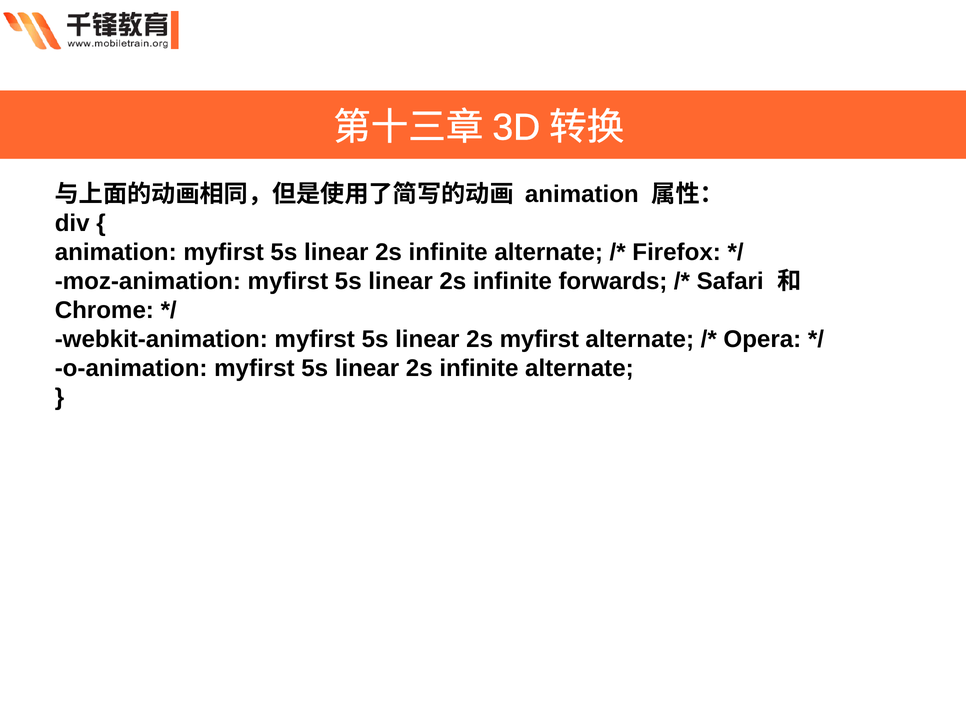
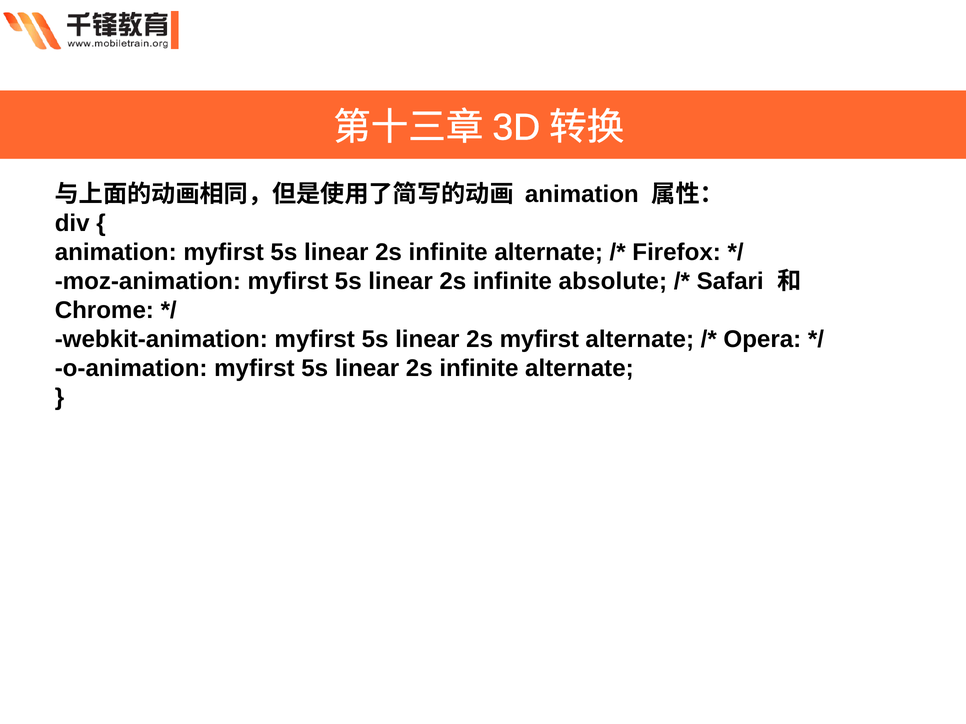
forwards: forwards -> absolute (613, 281)
